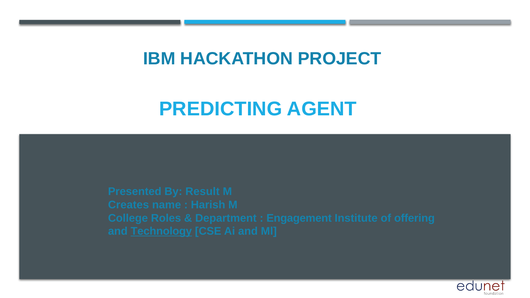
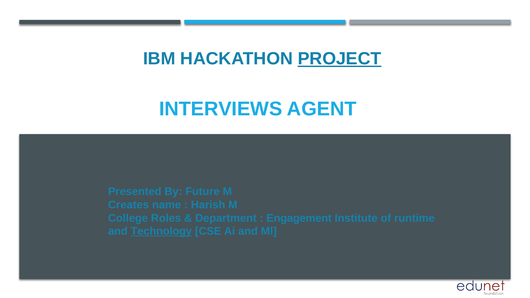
PROJECT underline: none -> present (340, 59)
PREDICTING: PREDICTING -> INTERVIEWS (221, 109)
Result: Result -> Future (203, 192)
offering: offering -> runtime (414, 218)
